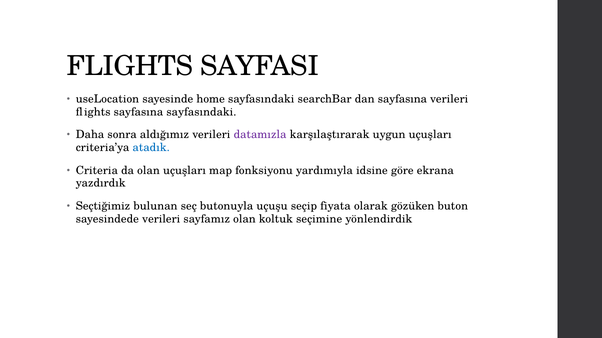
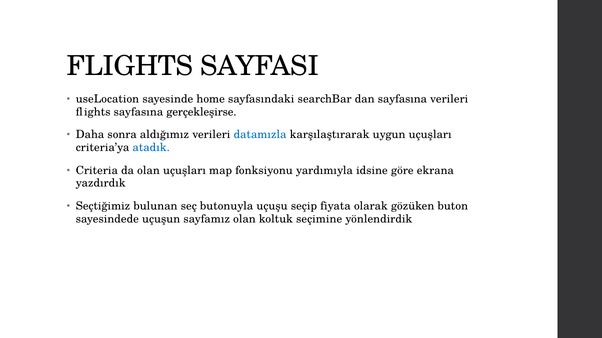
sayfasına sayfasındaki: sayfasındaki -> gerçekleşirse (201, 112)
datamızla colour: purple -> blue (260, 135)
sayesindede verileri: verileri -> uçuşun (161, 219)
